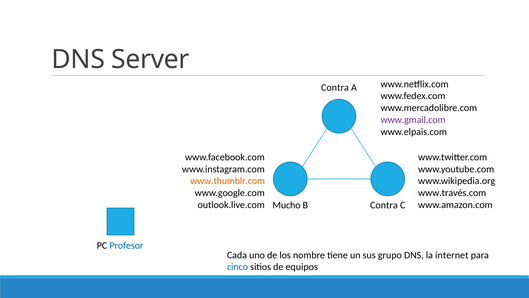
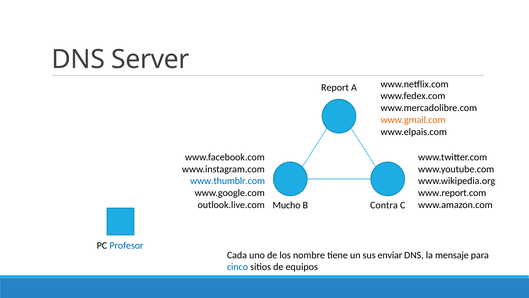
Contra: Contra -> Report (335, 88)
www.gmail.com colour: purple -> orange (413, 120)
www.thumblr.com colour: orange -> blue (228, 181)
www.través.com: www.través.com -> www.report.com (452, 193)
grupo: grupo -> enviar (390, 255)
internet: internet -> mensaje (452, 255)
